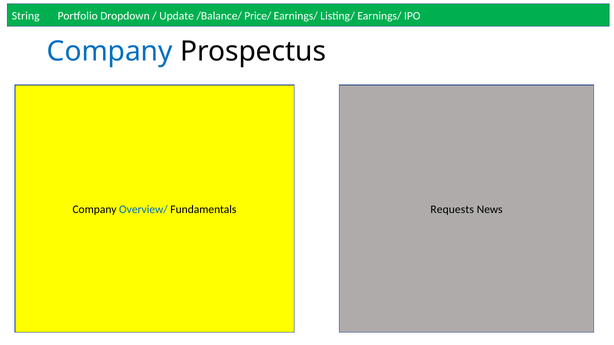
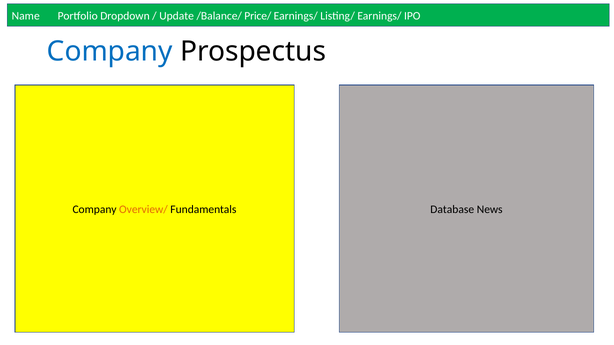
String: String -> Name (26, 16)
Overview/ colour: blue -> orange (143, 210)
Requests: Requests -> Database (452, 210)
